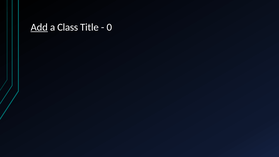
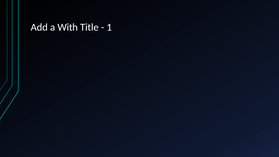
Add underline: present -> none (39, 27)
Class: Class -> With (68, 27)
0: 0 -> 1 (109, 27)
